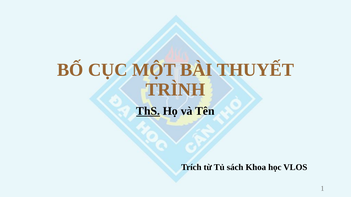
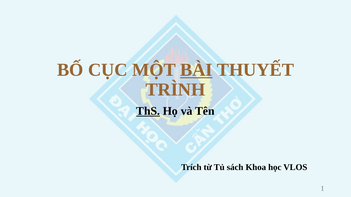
BÀI underline: none -> present (196, 70)
